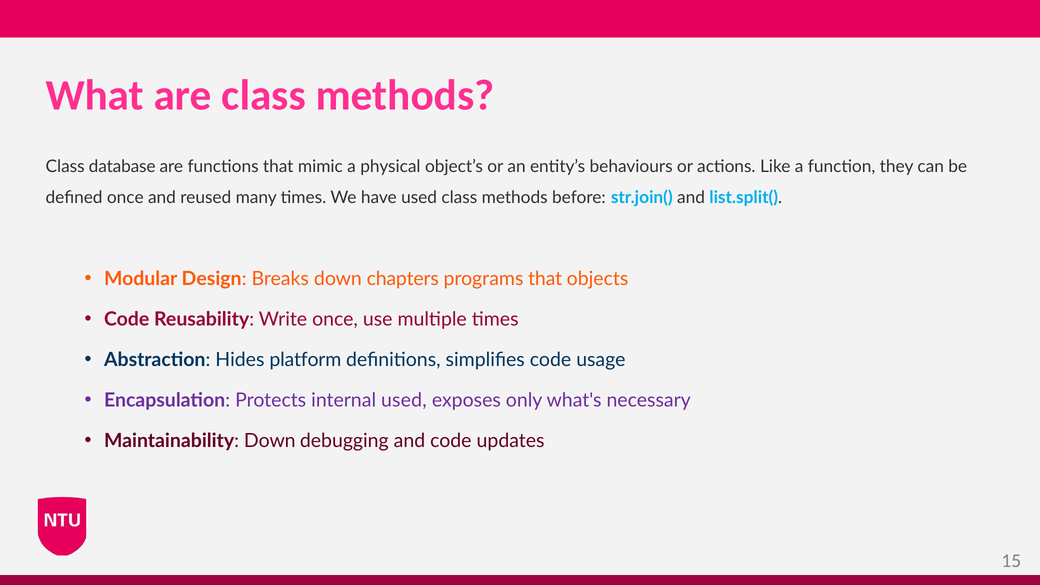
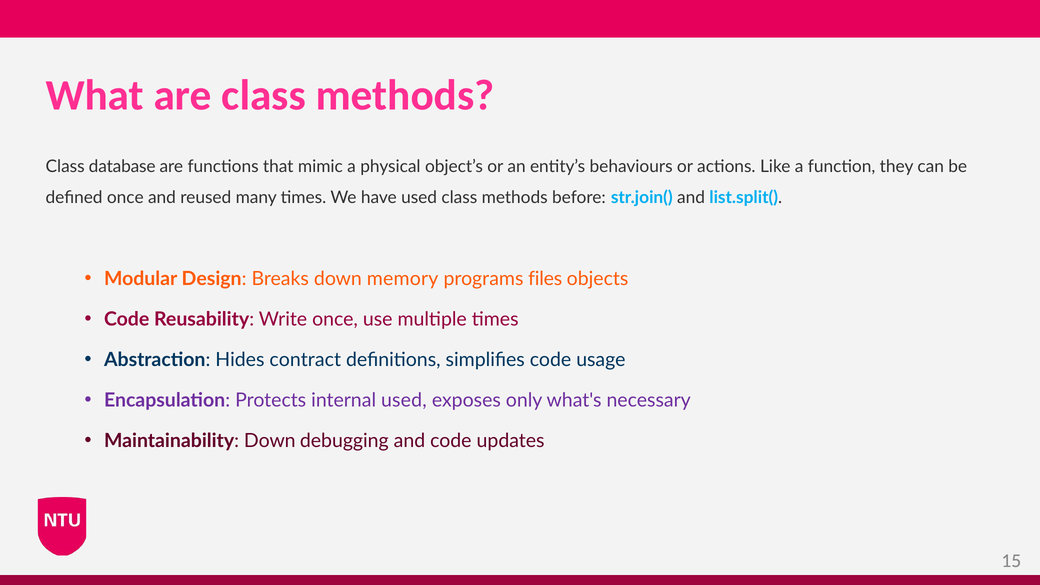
chapters: chapters -> memory (403, 279)
programs that: that -> files (545, 279)
platform: platform -> contract (305, 360)
